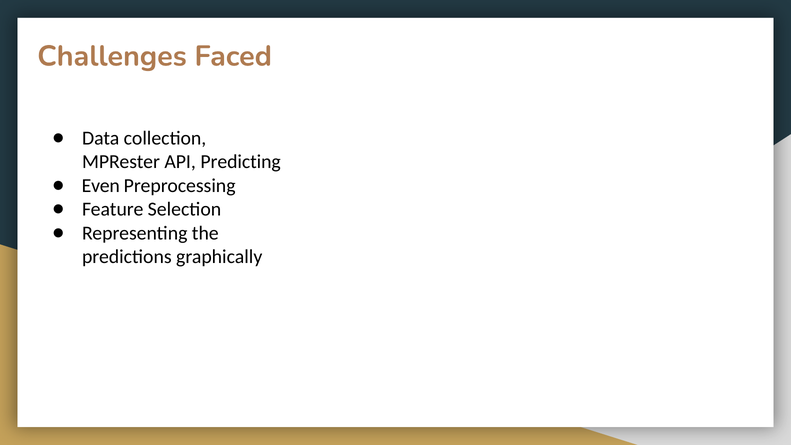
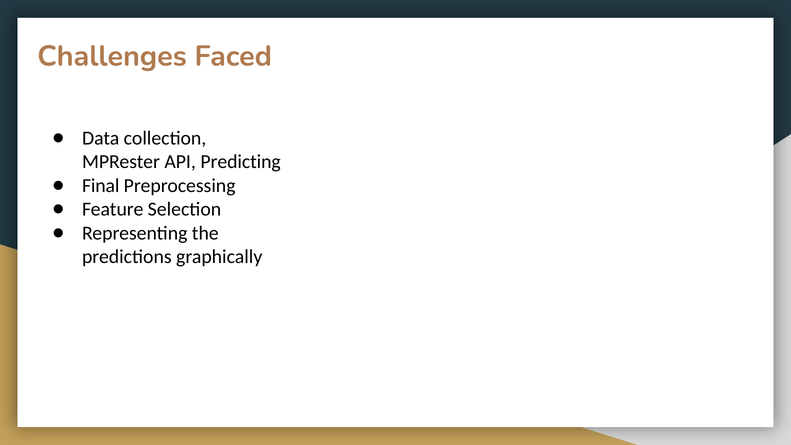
Even: Even -> Final (101, 186)
